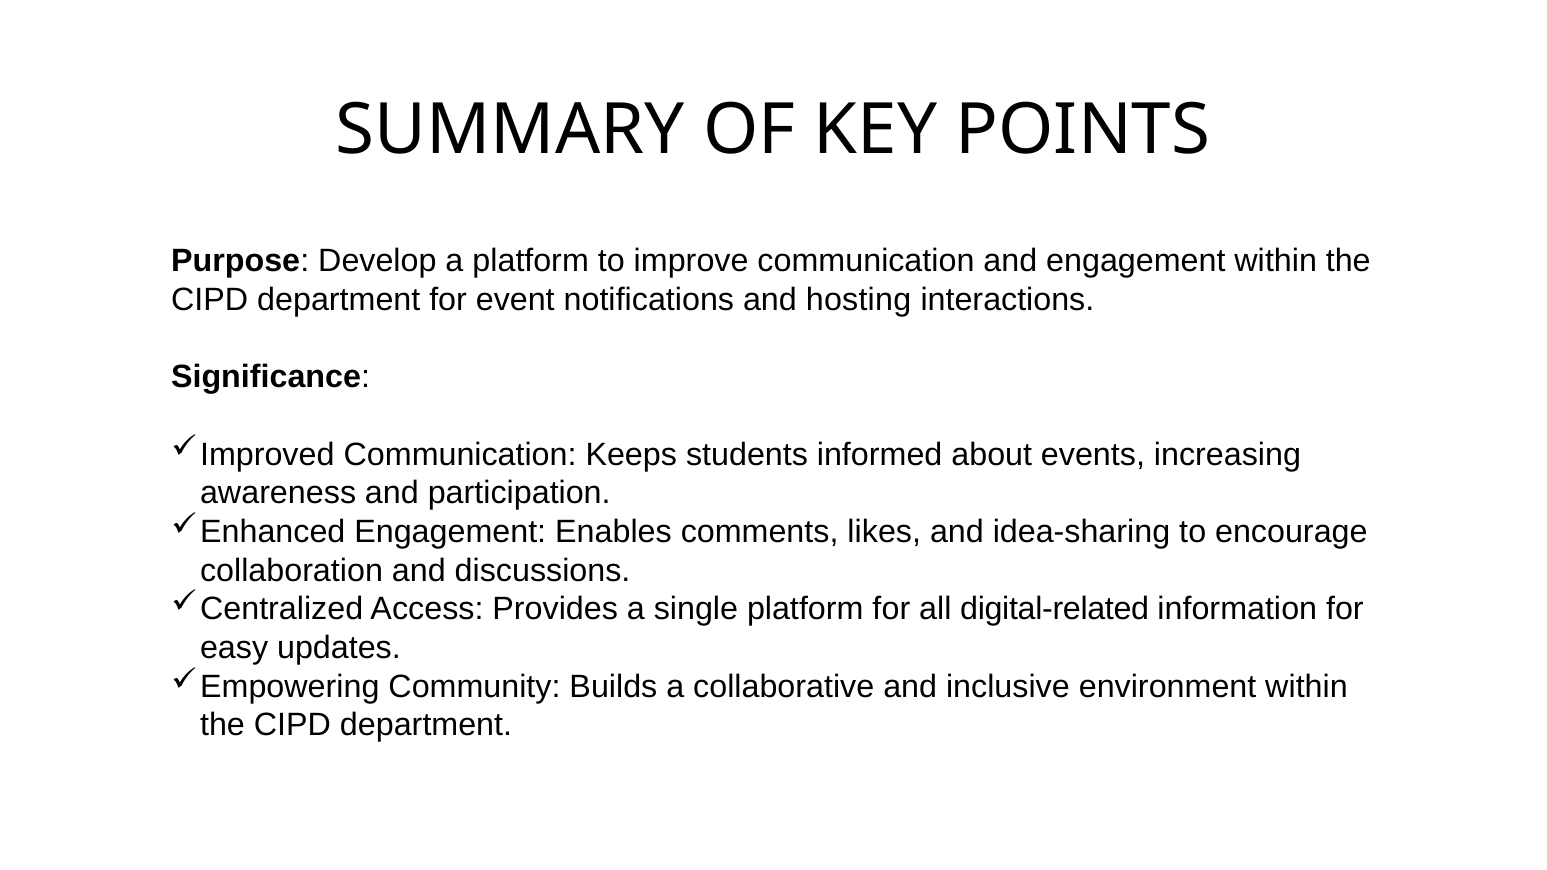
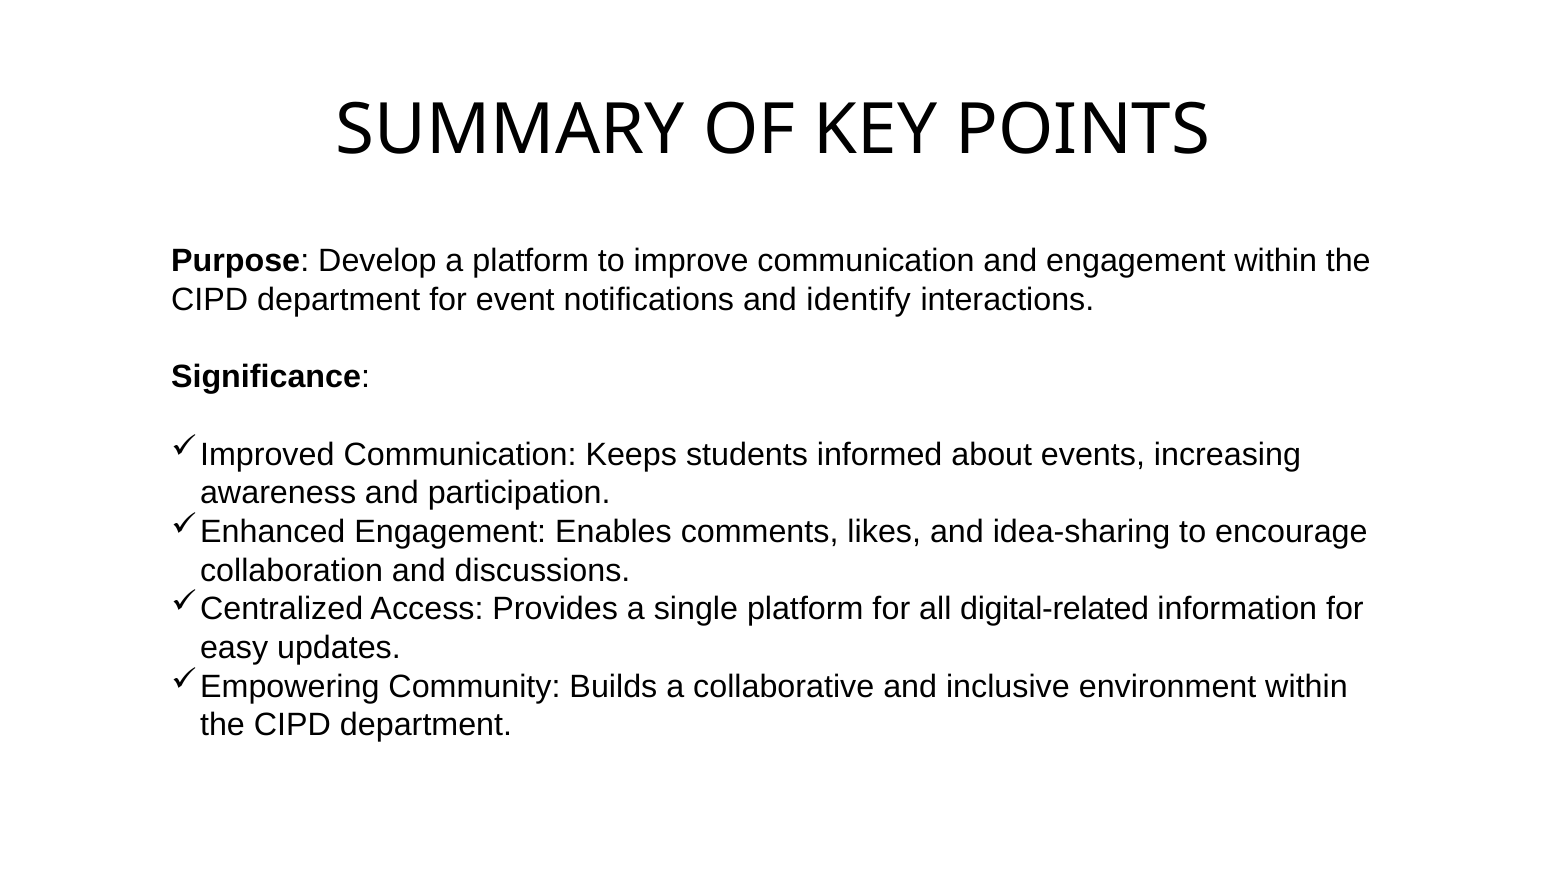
hosting: hosting -> identify (859, 300)
